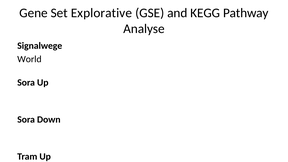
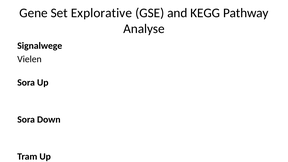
World: World -> Vielen (29, 59)
